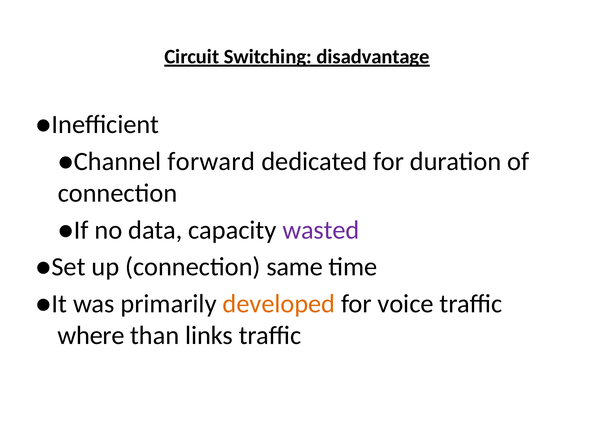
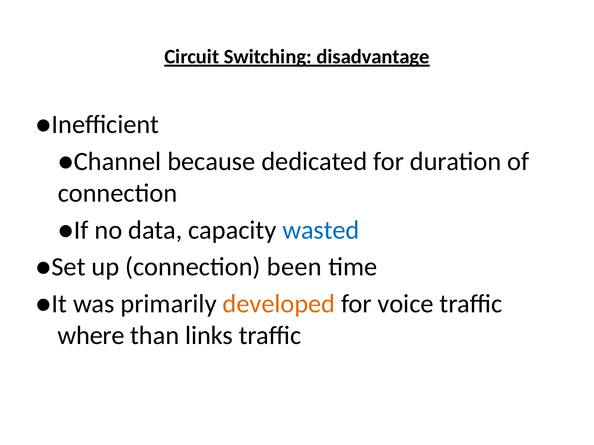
forward: forward -> because (211, 162)
wasted colour: purple -> blue (321, 230)
same: same -> been (294, 267)
